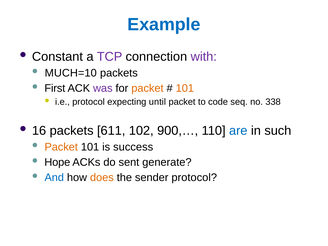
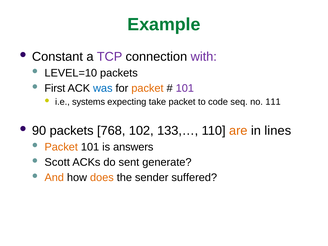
Example colour: blue -> green (164, 24)
MUCH=10: MUCH=10 -> LEVEL=10 (71, 73)
was colour: purple -> blue (103, 88)
101 colour: orange -> purple (185, 88)
i.e protocol: protocol -> systems (89, 102)
until: until -> take (157, 102)
338: 338 -> 111 (273, 102)
16: 16 -> 90 (39, 131)
611: 611 -> 768 (111, 131)
900,…: 900,… -> 133,… (178, 131)
are colour: blue -> orange (238, 131)
such: such -> lines (278, 131)
success: success -> answers (133, 147)
Hope: Hope -> Scott (57, 162)
And colour: blue -> orange (54, 178)
sender protocol: protocol -> suffered (194, 178)
